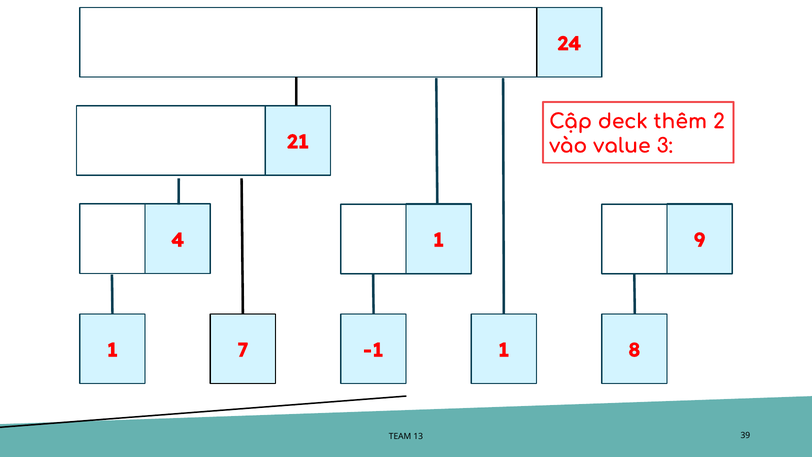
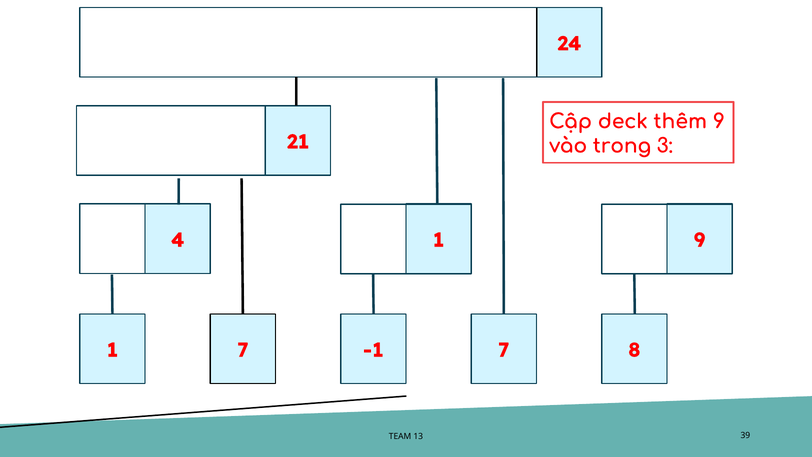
thêm 2: 2 -> 9 (719, 121)
value: value -> trong (622, 146)
-1 1: 1 -> 7 (504, 350)
